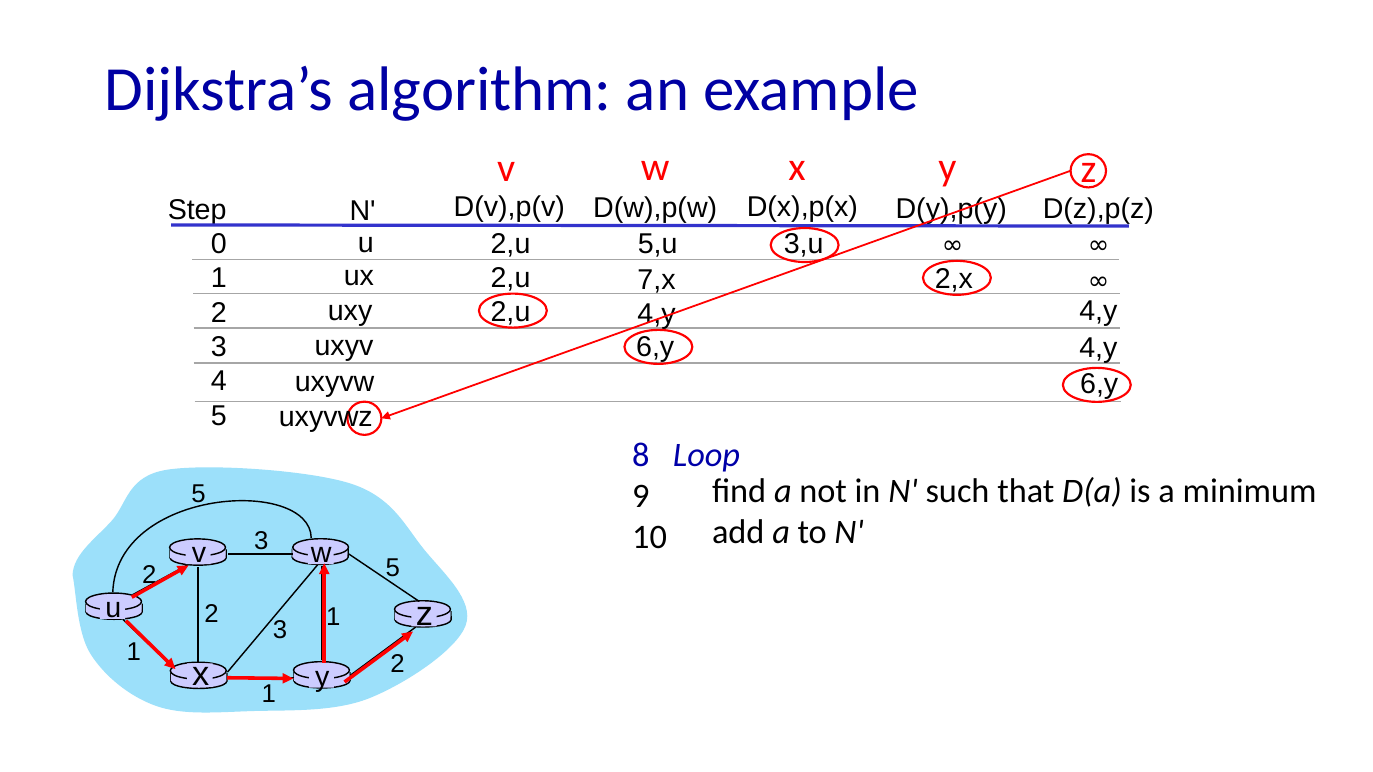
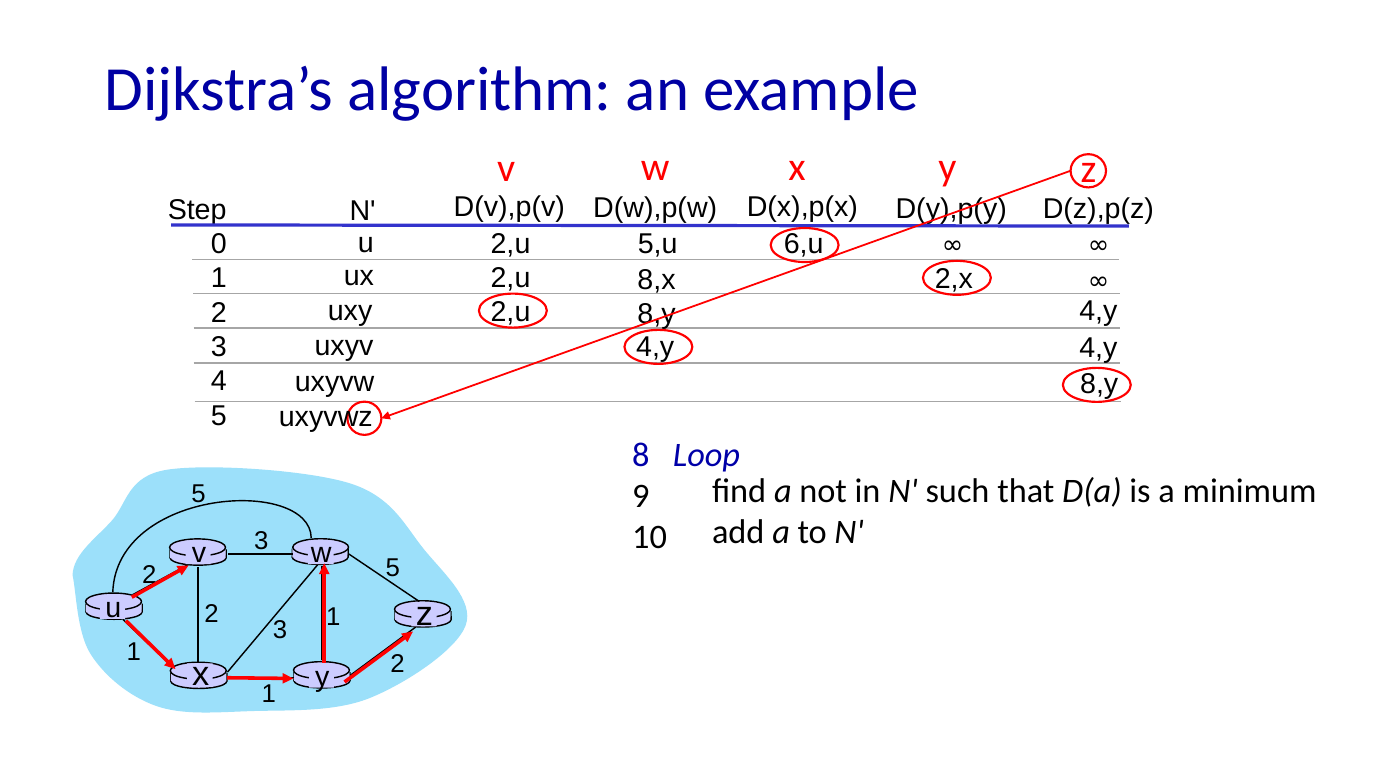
3,u: 3,u -> 6,u (804, 244)
7,x: 7,x -> 8,x (657, 280)
4,y: 4,y -> 8,y (657, 314)
6,y: 6,y -> 4,y (655, 347)
uxyvw 6,y: 6,y -> 8,y (1099, 384)
